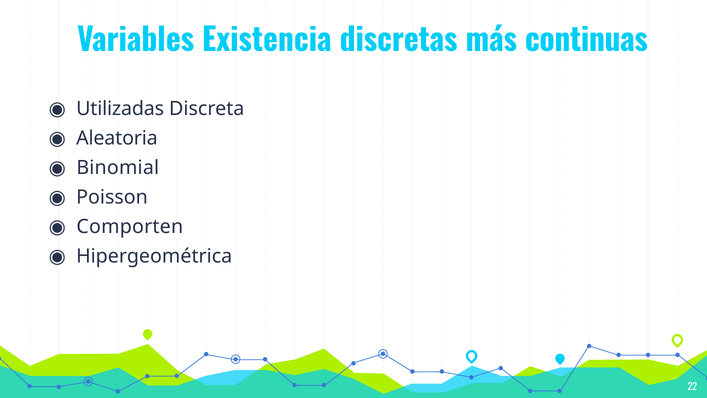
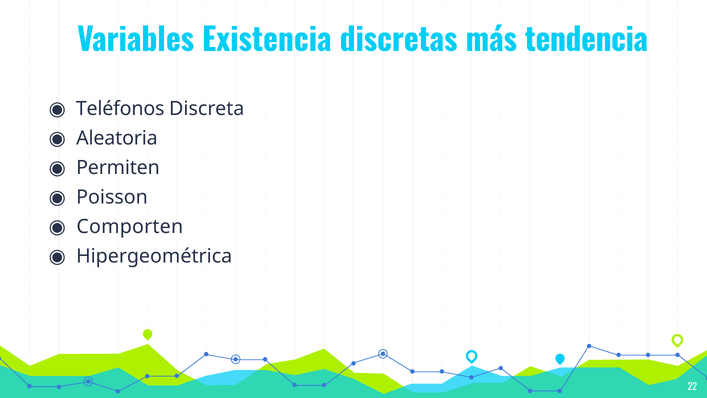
continuas: continuas -> tendencia (586, 41)
Utilizadas: Utilizadas -> Teléfonos (120, 109)
Binomial: Binomial -> Permiten (118, 168)
